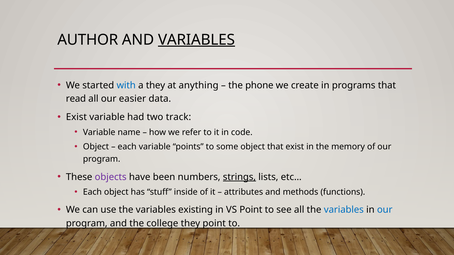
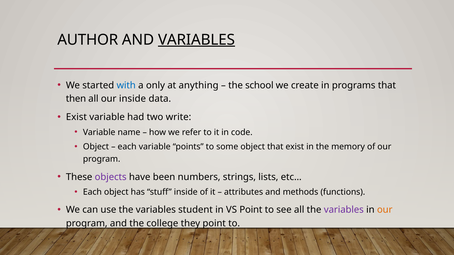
a they: they -> only (155, 85)
phone: phone -> school (259, 85)
read: read -> then (76, 99)
our easier: easier -> inside (133, 99)
track: track -> write (179, 117)
strings underline: present -> none (239, 177)
existing: existing -> student (196, 210)
variables colour: blue -> purple (344, 210)
our colour: blue -> orange (385, 210)
